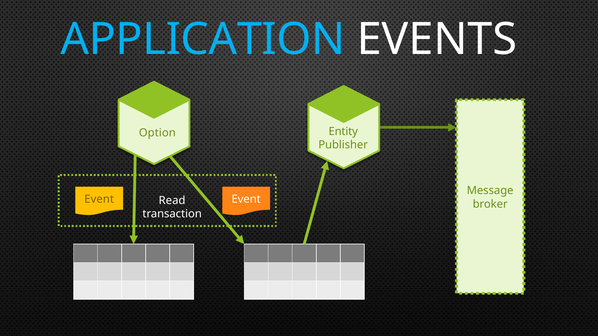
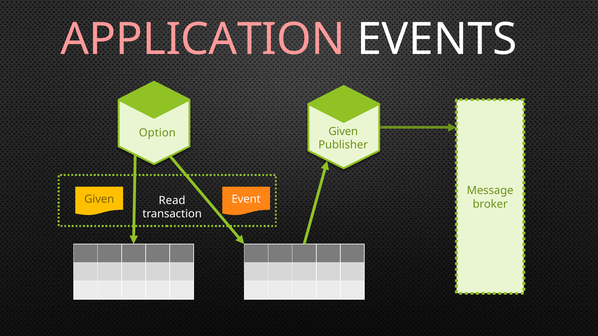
APPLICATION colour: light blue -> pink (203, 39)
Entity: Entity -> Given (343, 132)
Event: Event -> Given (99, 199)
